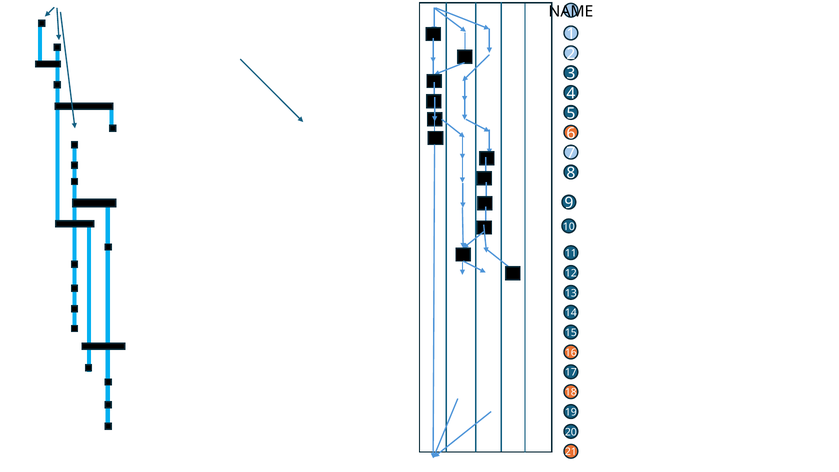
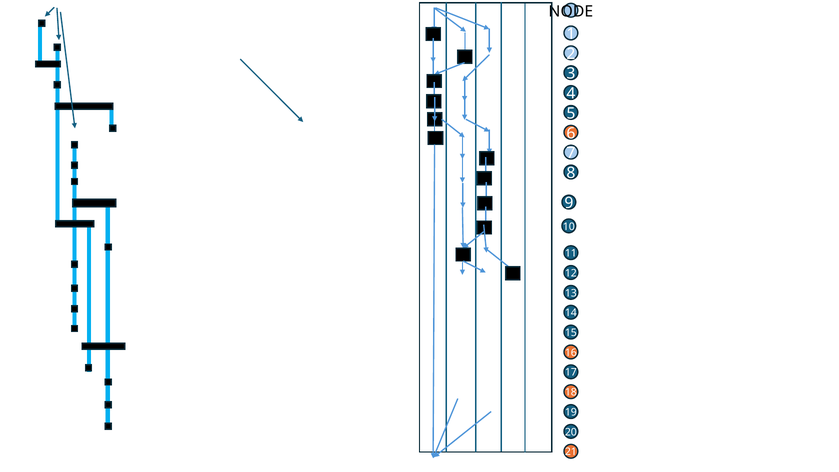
NAME: NAME -> NODE (571, 11)
